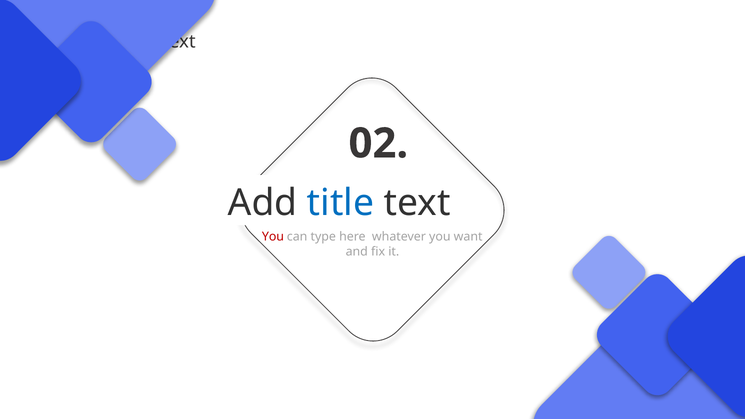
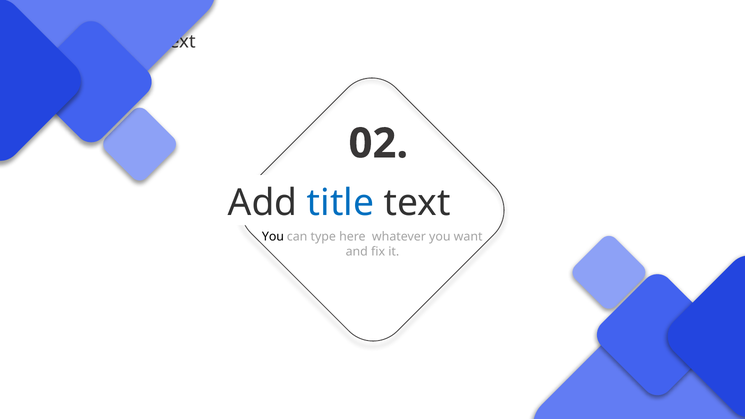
You colour: red -> black (273, 237)
